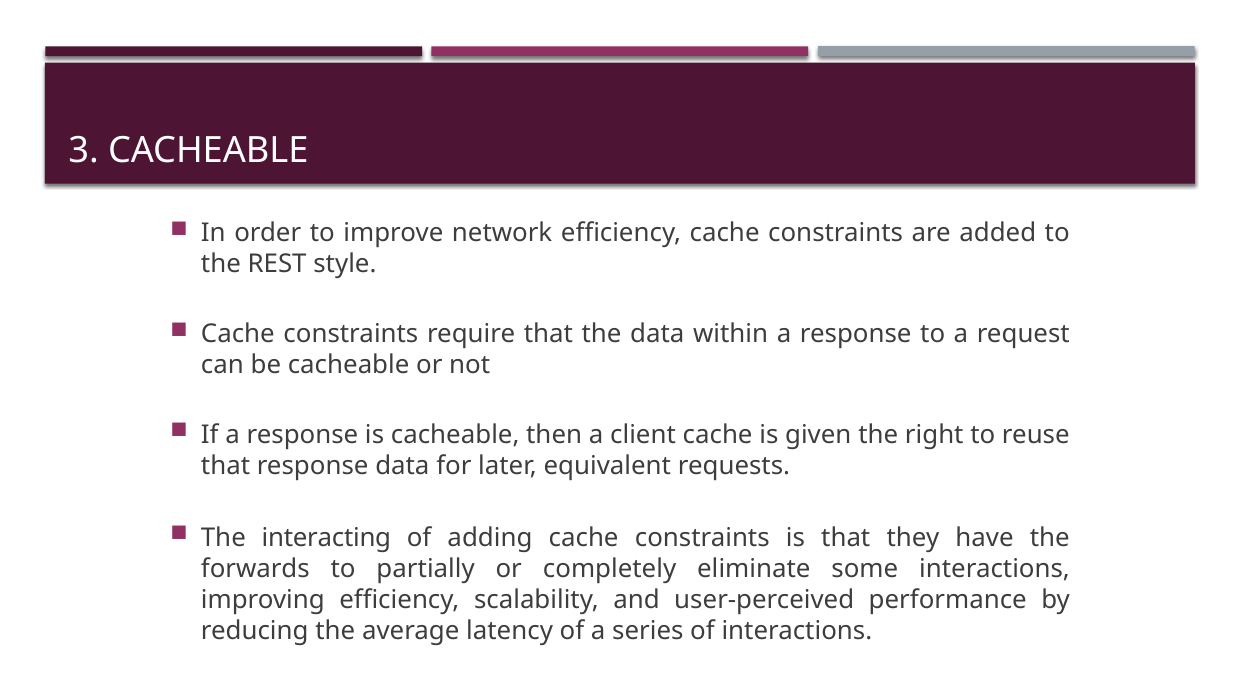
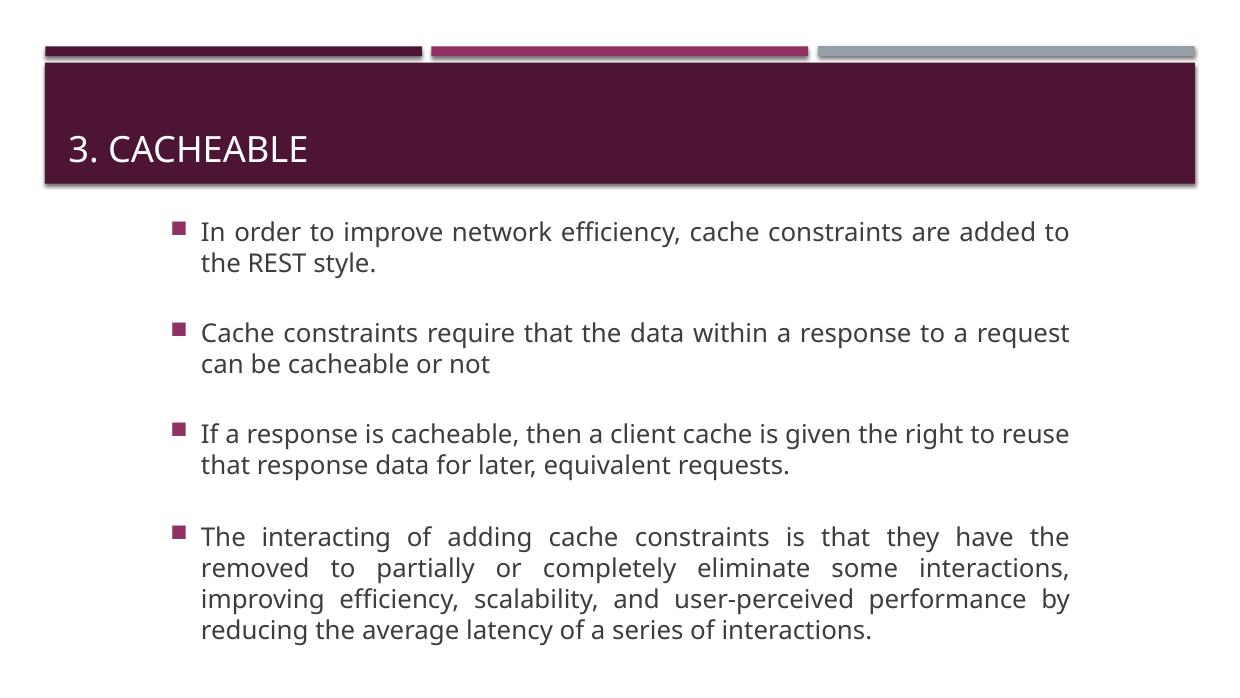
forwards: forwards -> removed (255, 569)
